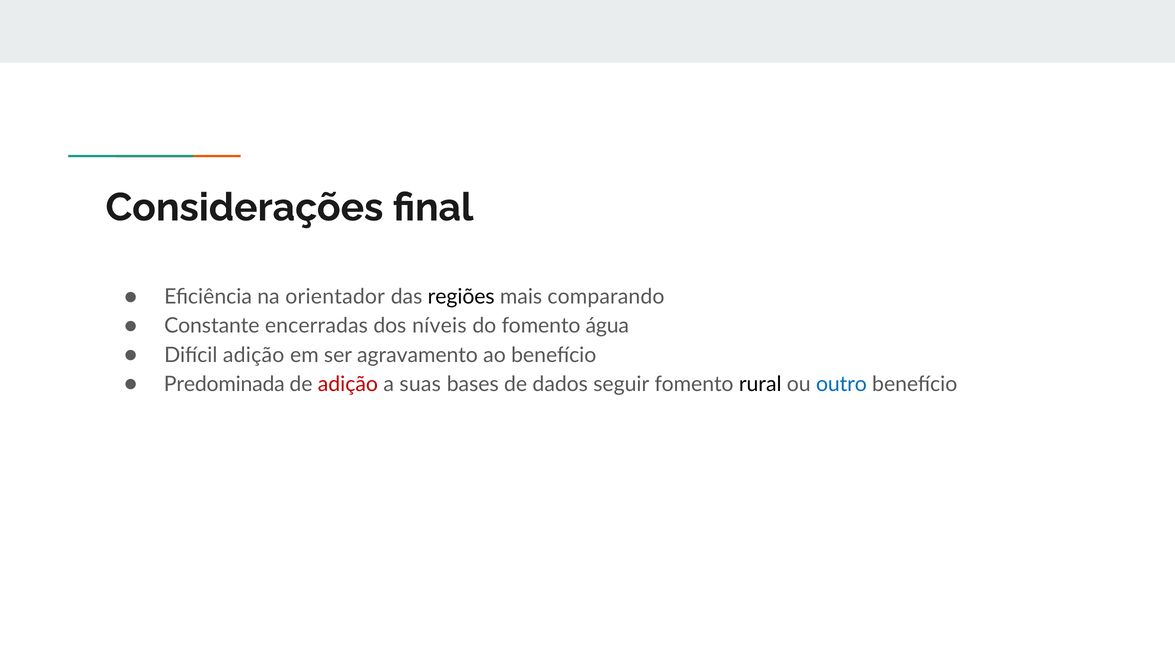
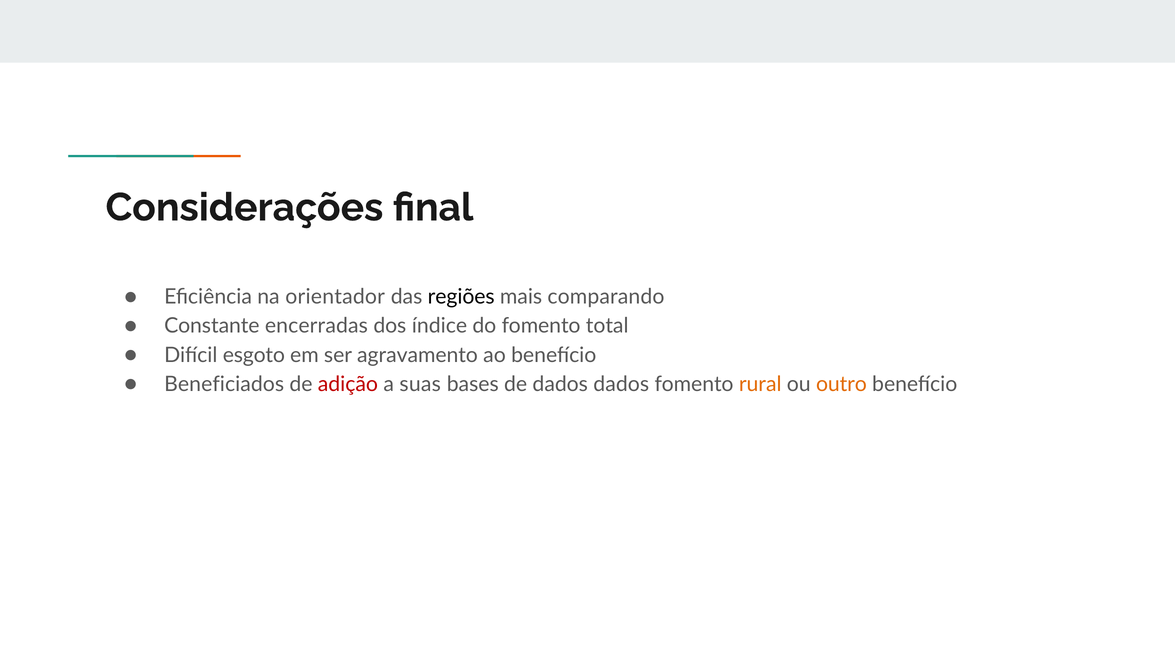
níveis: níveis -> índice (439, 326)
água: água -> total (607, 326)
Difícil adição: adição -> esgoto (254, 355)
Predominada: Predominada -> Beneficiados (224, 384)
dados seguir: seguir -> dados (621, 384)
rural colour: black -> orange (760, 384)
outro colour: blue -> orange (841, 384)
